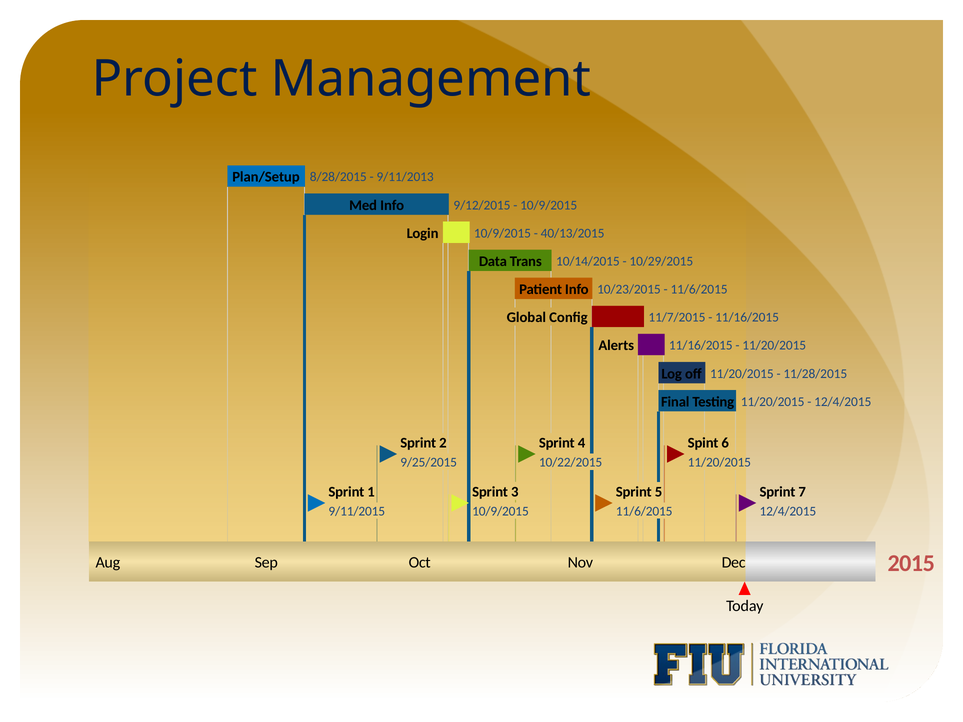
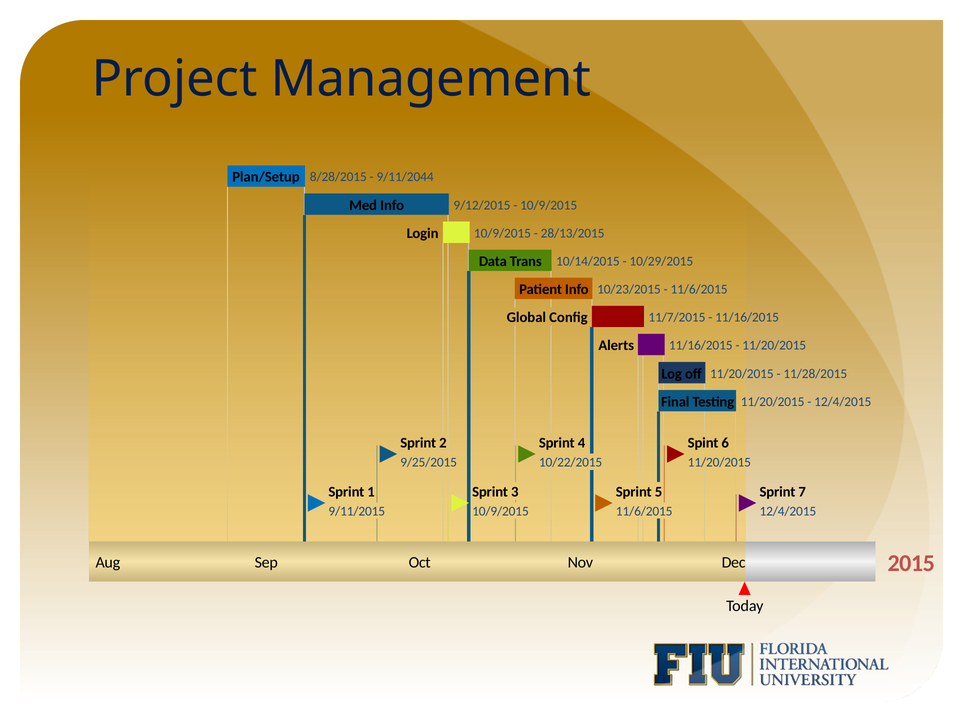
9/11/2013: 9/11/2013 -> 9/11/2044 (405, 177)
40/13/2015: 40/13/2015 -> 28/13/2015 (573, 233)
